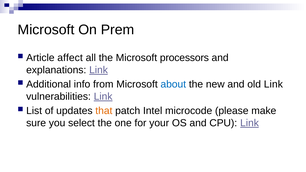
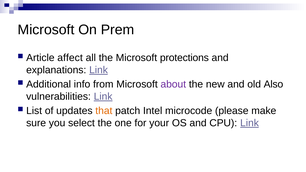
processors: processors -> protections (184, 58)
about colour: blue -> purple (173, 84)
old Link: Link -> Also (273, 84)
